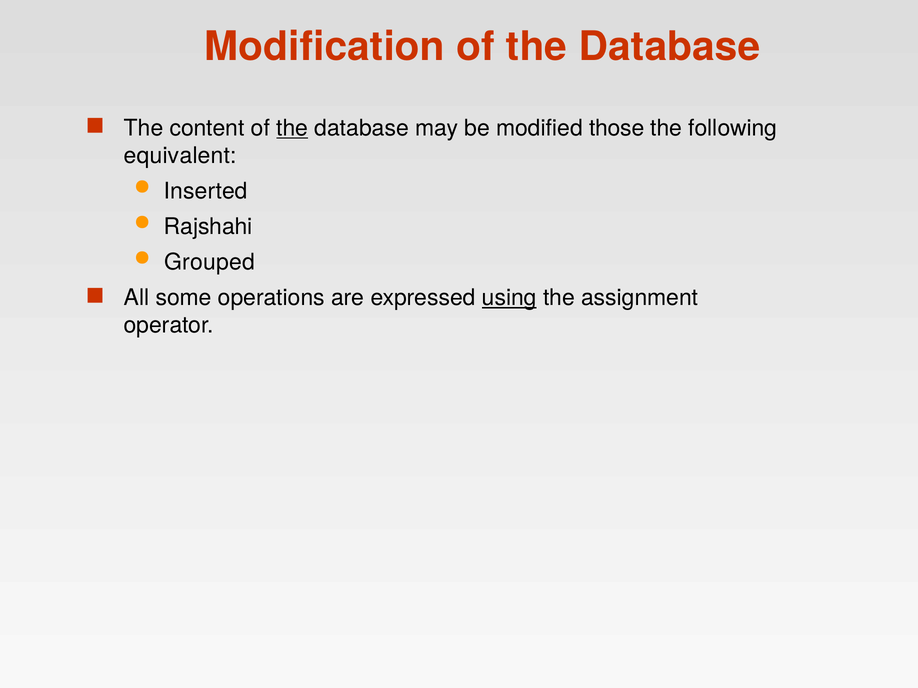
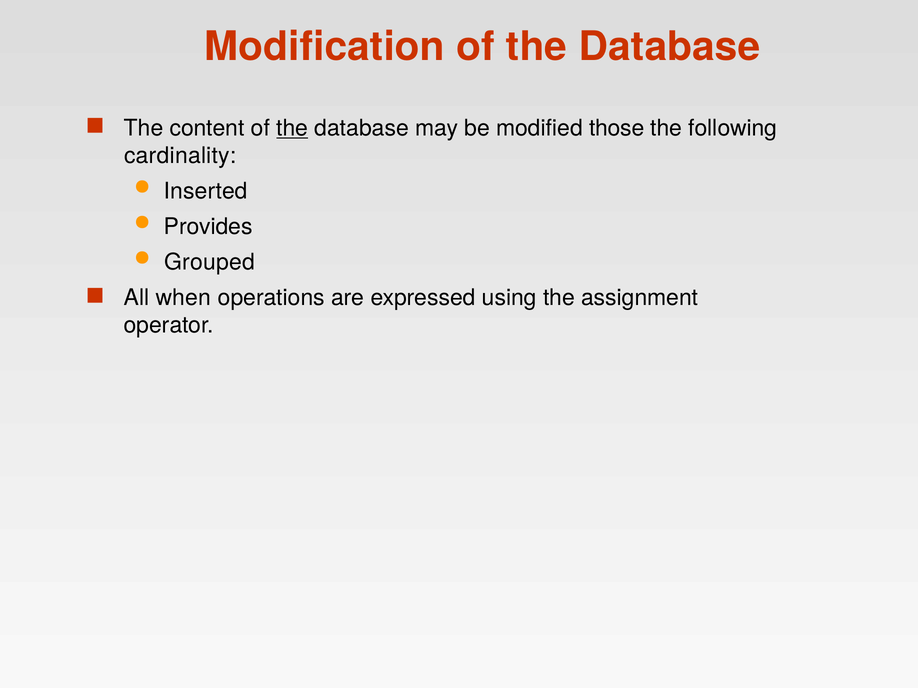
equivalent: equivalent -> cardinality (180, 156)
Rajshahi: Rajshahi -> Provides (208, 227)
some: some -> when (183, 298)
using underline: present -> none (509, 298)
